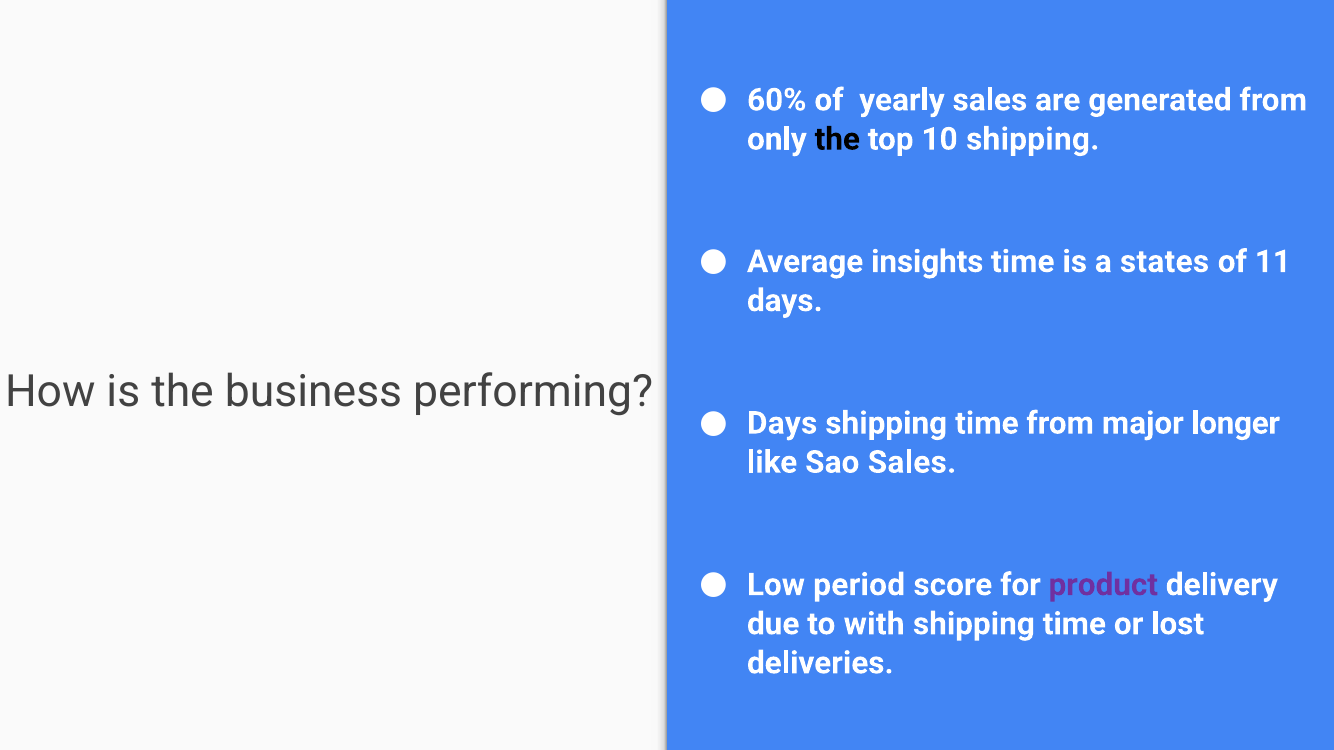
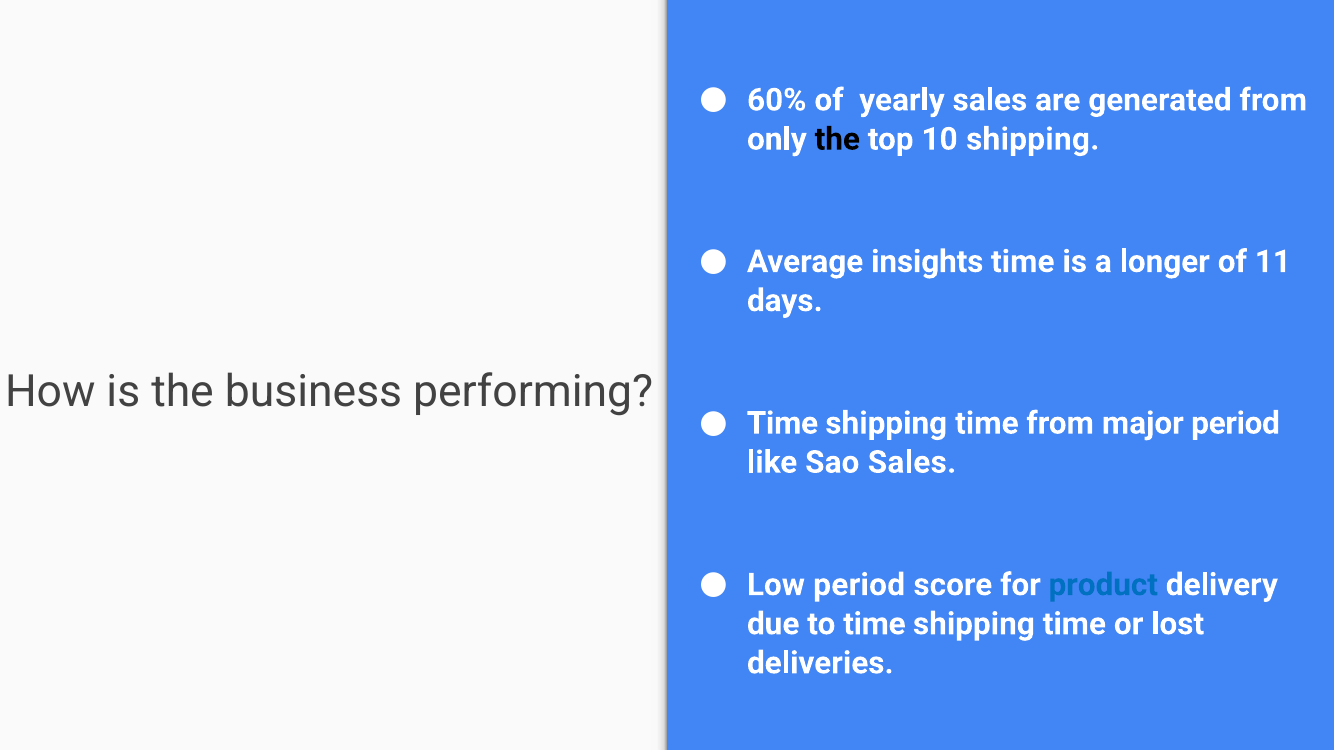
states: states -> longer (1165, 262)
Days: Days -> Time (782, 423)
major longer: longer -> period (1236, 423)
product colour: purple -> blue (1103, 585)
to with: with -> time (874, 624)
